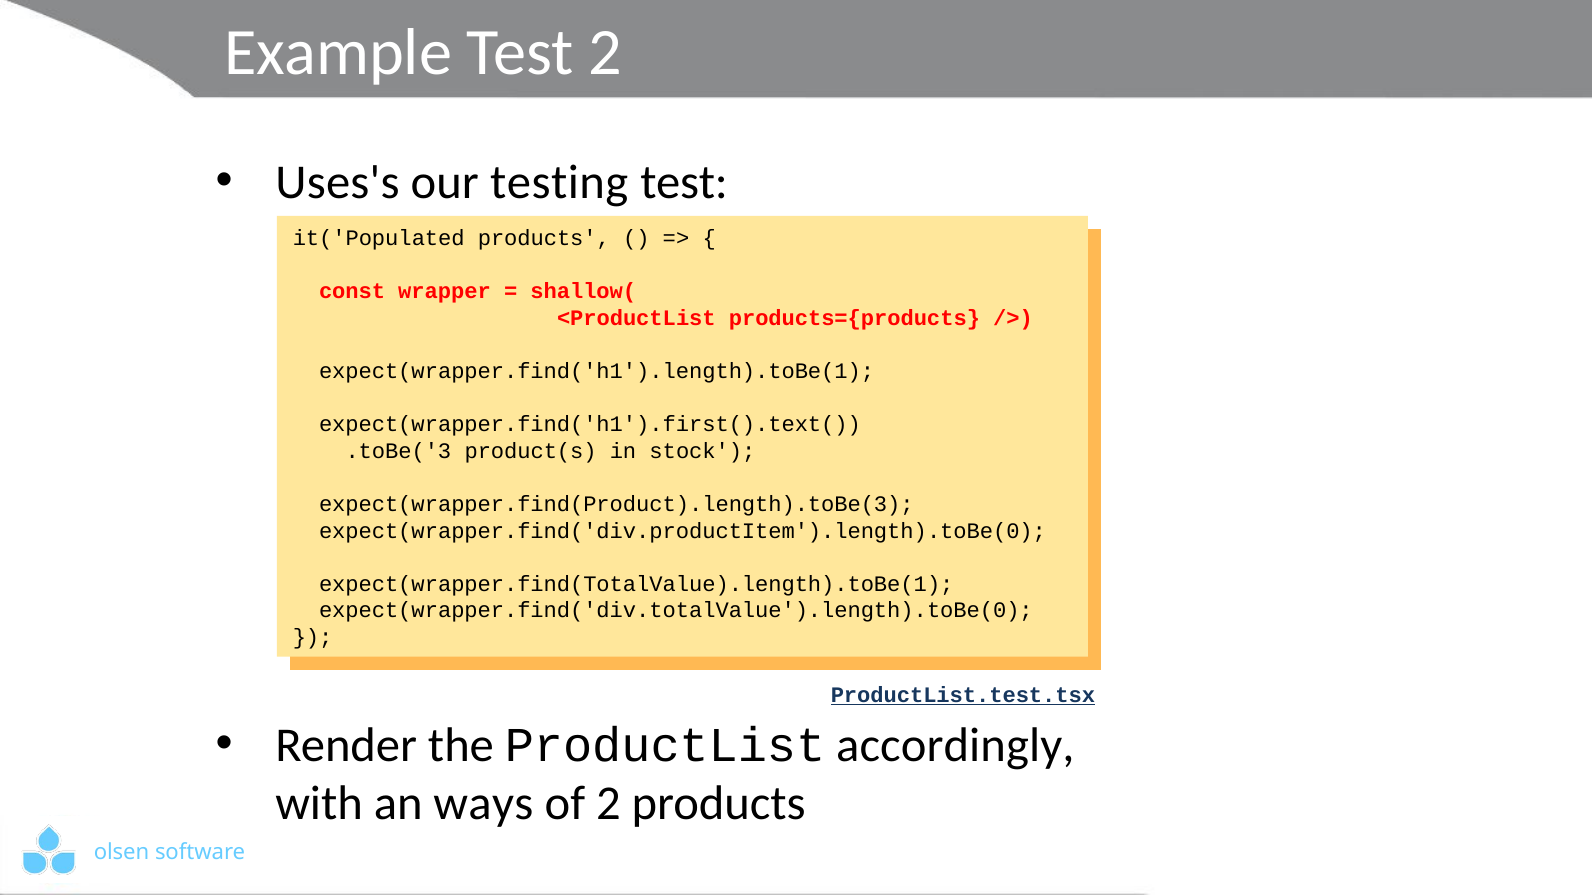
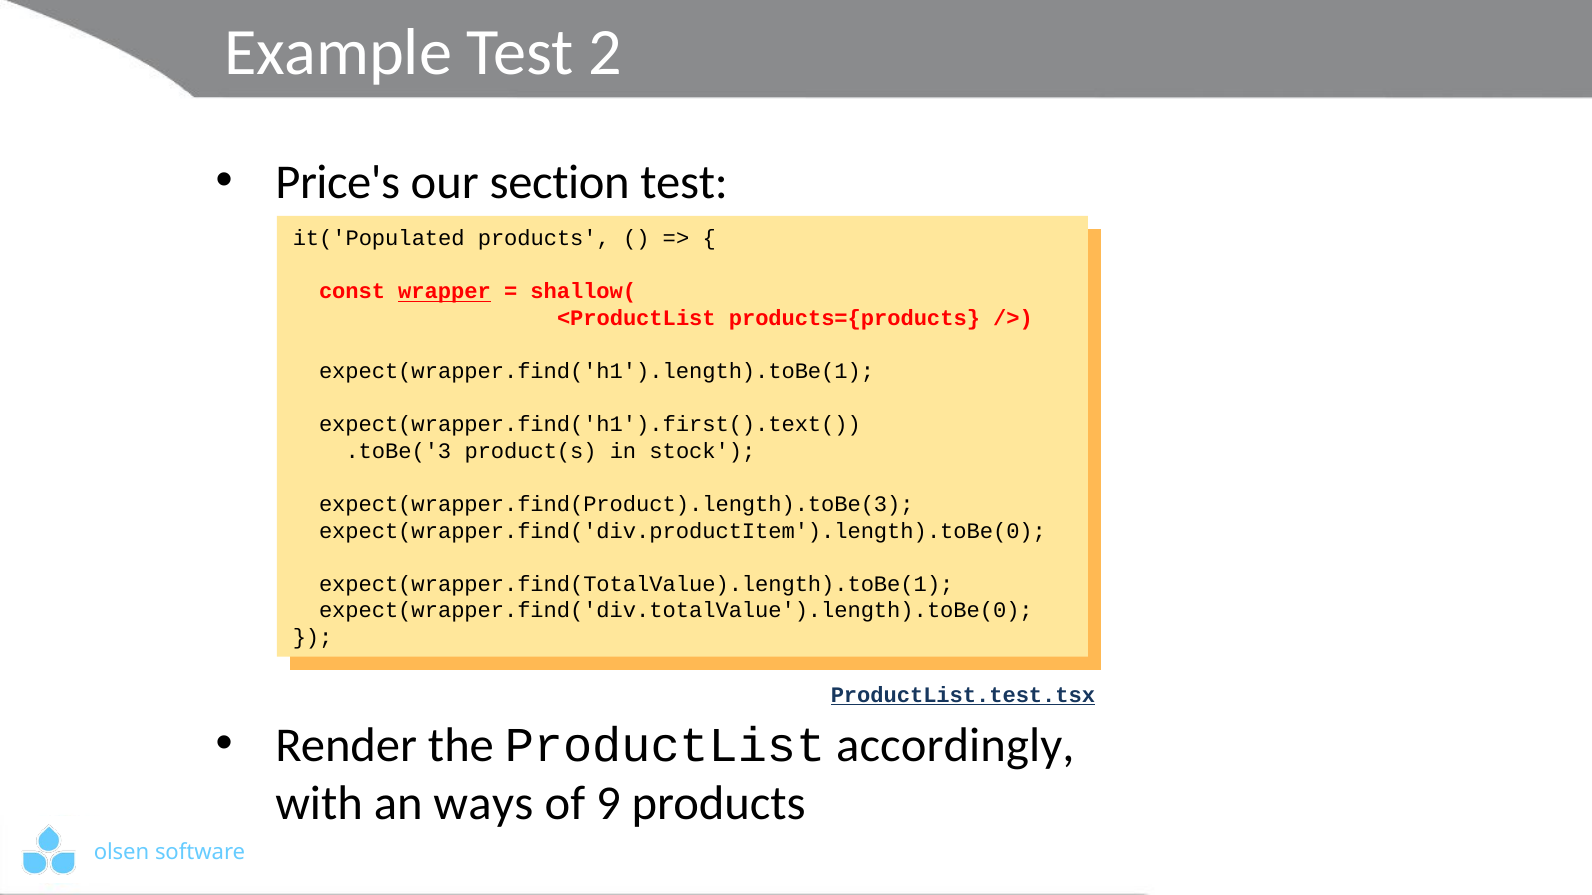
Uses's: Uses's -> Price's (338, 182)
testing: testing -> section (560, 182)
wrapper underline: none -> present (445, 292)
of 2: 2 -> 9 (608, 804)
